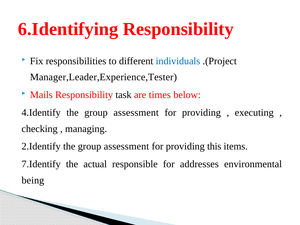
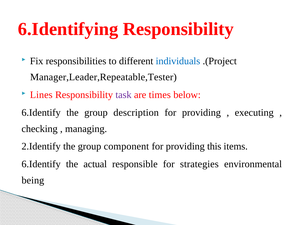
Manager,Leader,Experience,Tester: Manager,Leader,Experience,Tester -> Manager,Leader,Repeatable,Tester (103, 77)
Mails: Mails -> Lines (41, 95)
task colour: black -> purple (123, 95)
4.Identify: 4.Identify -> 6.Identify (41, 113)
assessment: assessment -> description (136, 113)
2.Identify the group assessment: assessment -> component (126, 146)
7.Identify: 7.Identify -> 6.Identify (41, 164)
addresses: addresses -> strategies (199, 164)
